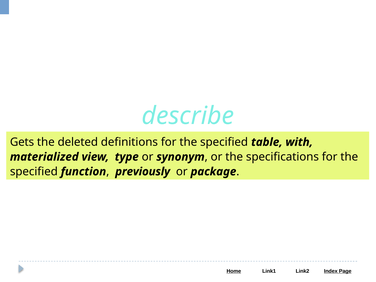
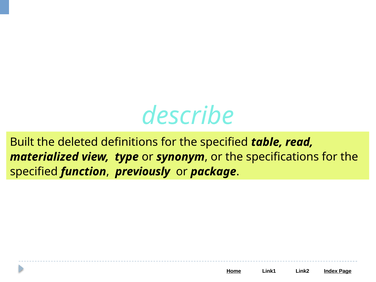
Gets: Gets -> Built (22, 142)
with: with -> read (299, 142)
